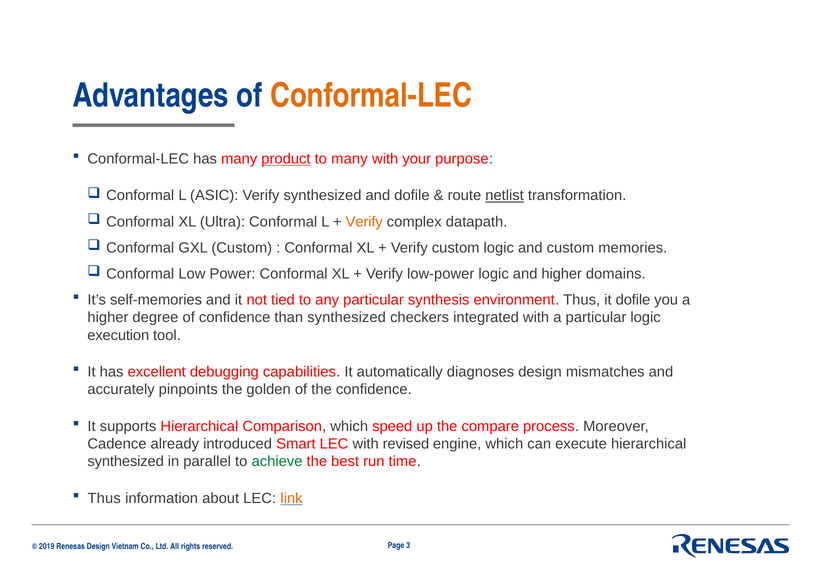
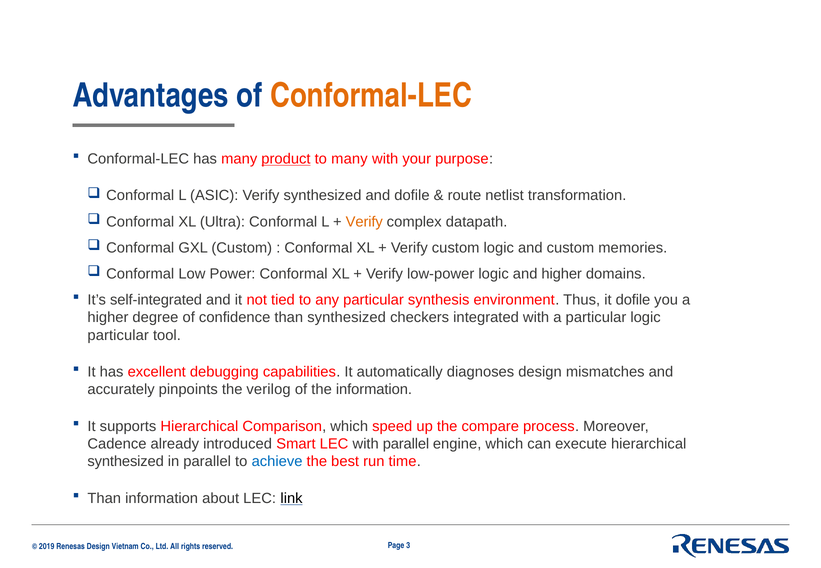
netlist underline: present -> none (505, 196)
self-memories: self-memories -> self-integrated (156, 300)
execution: execution -> particular (118, 336)
golden: golden -> verilog (269, 390)
the confidence: confidence -> information (374, 390)
with revised: revised -> parallel (406, 444)
achieve colour: green -> blue (277, 462)
Thus: Thus -> Than (104, 499)
link colour: orange -> black (292, 499)
